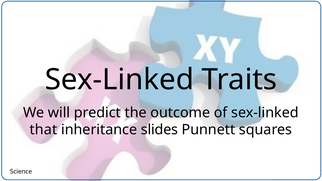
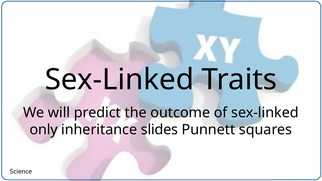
that: that -> only (44, 130)
